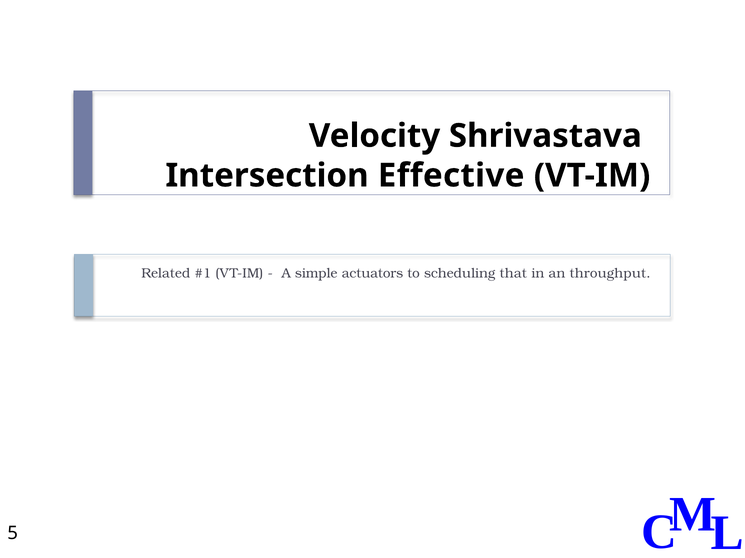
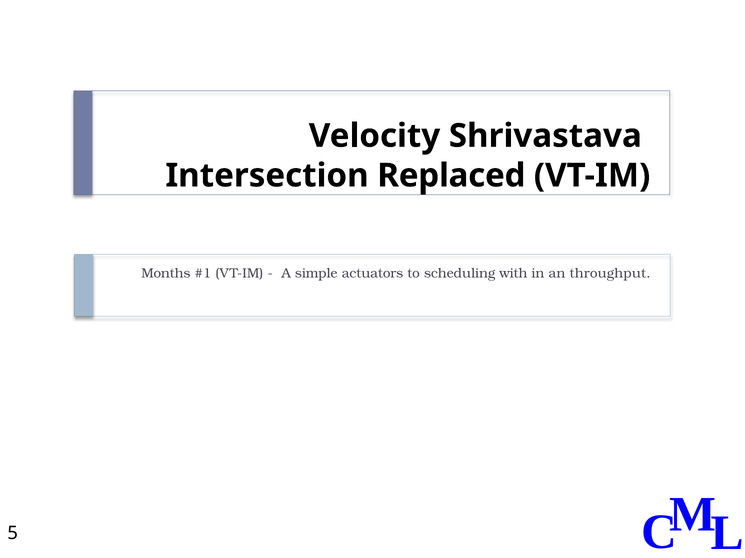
Effective: Effective -> Replaced (451, 176)
Related: Related -> Months (166, 273)
that: that -> with (513, 273)
